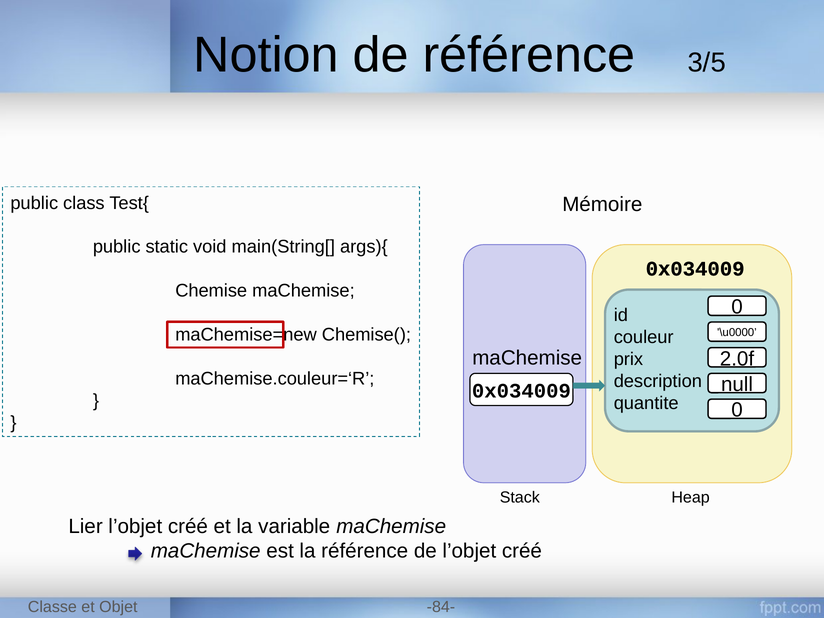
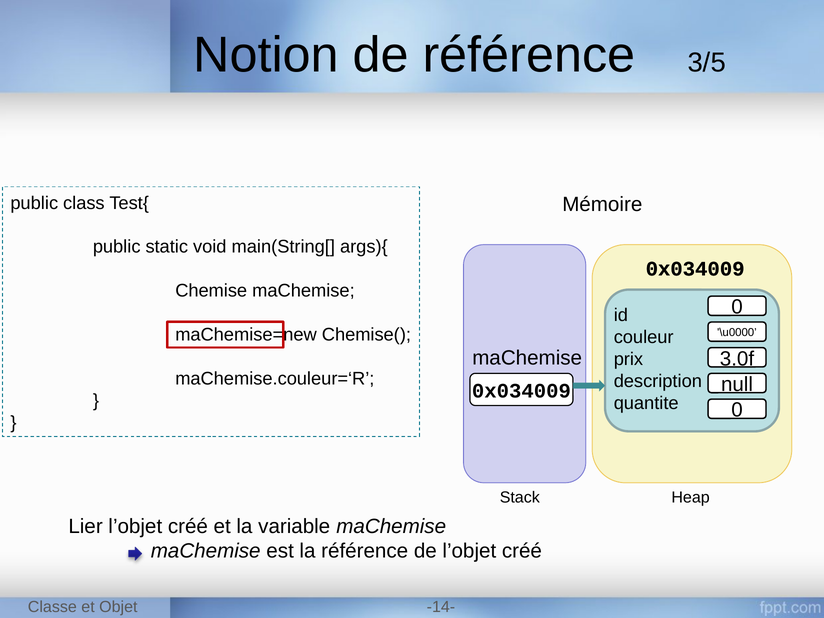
2.0f: 2.0f -> 3.0f (737, 359)
-84-: -84- -> -14- (441, 607)
